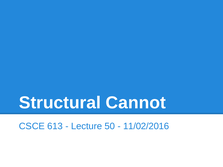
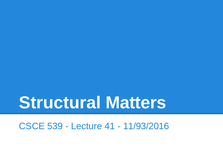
Cannot: Cannot -> Matters (136, 103)
613: 613 -> 539 (55, 126)
50: 50 -> 41 (110, 126)
11/02/2016: 11/02/2016 -> 11/93/2016 (146, 126)
